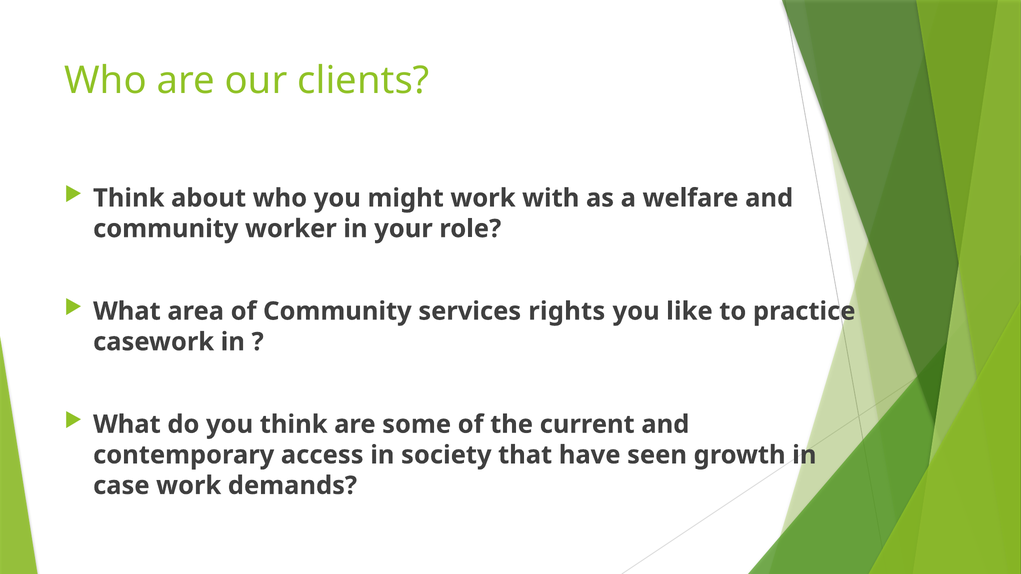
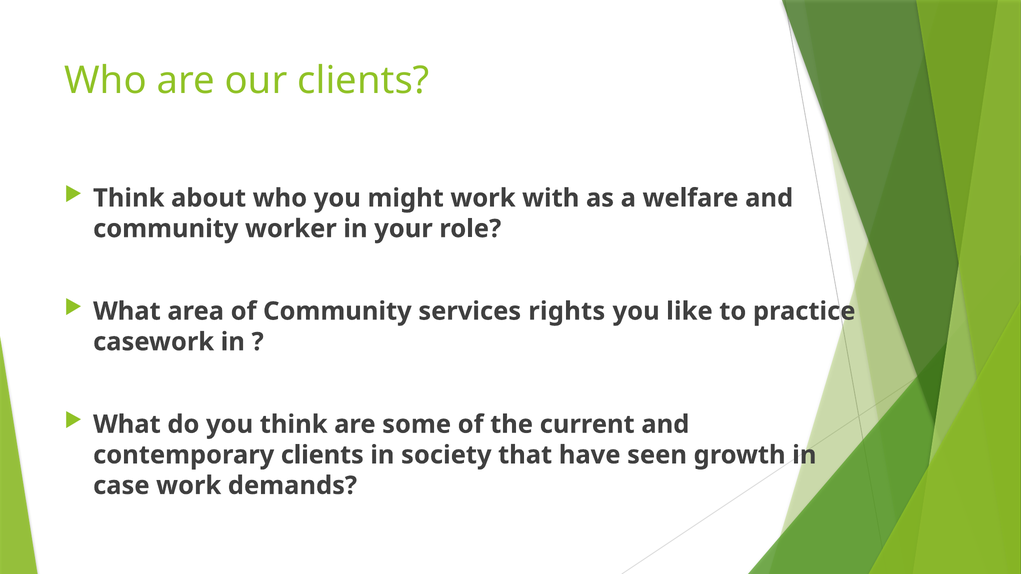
contemporary access: access -> clients (322, 455)
